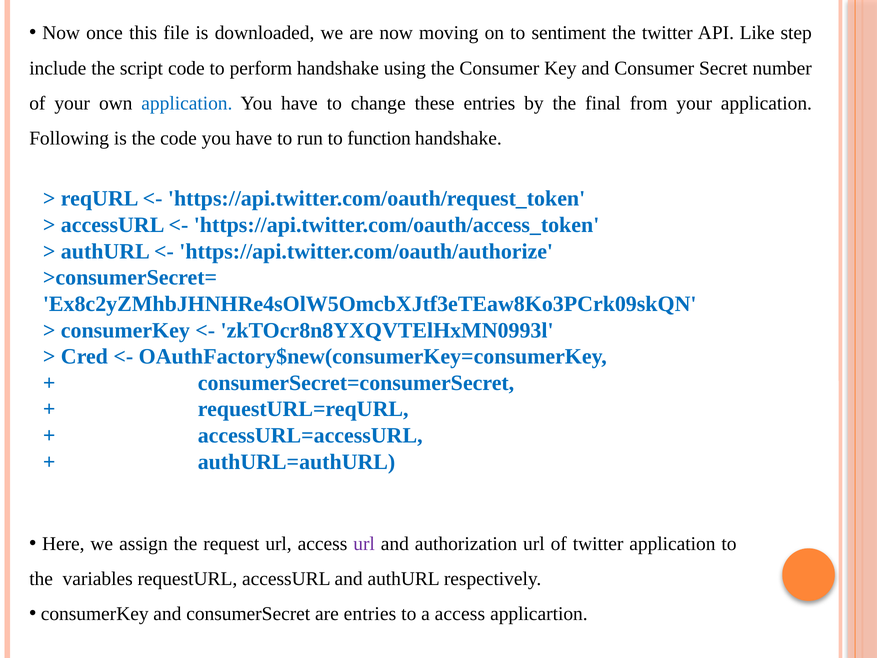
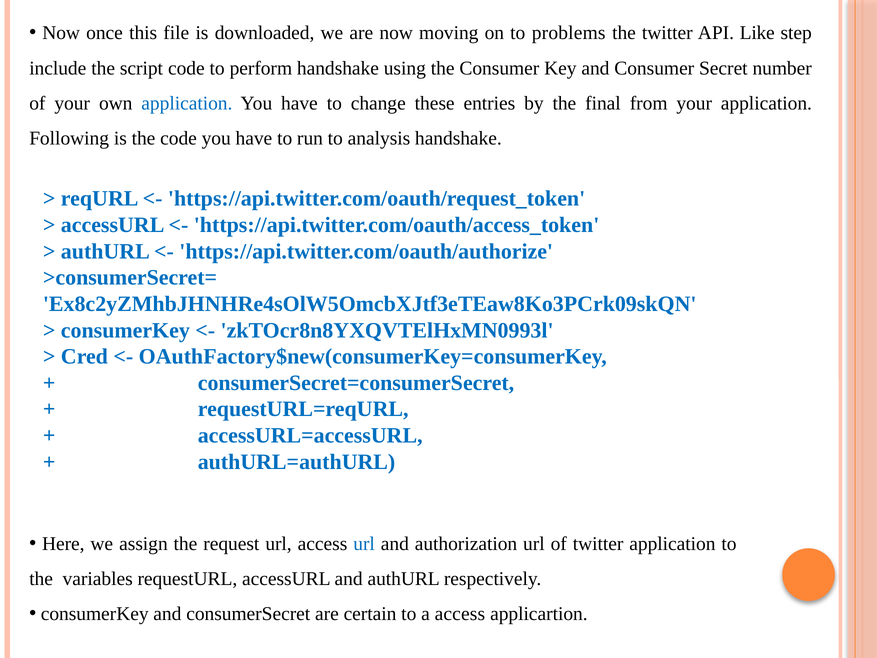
sentiment: sentiment -> problems (569, 33)
function: function -> analysis (379, 138)
url colour: purple -> blue (364, 544)
are entries: entries -> certain (370, 614)
